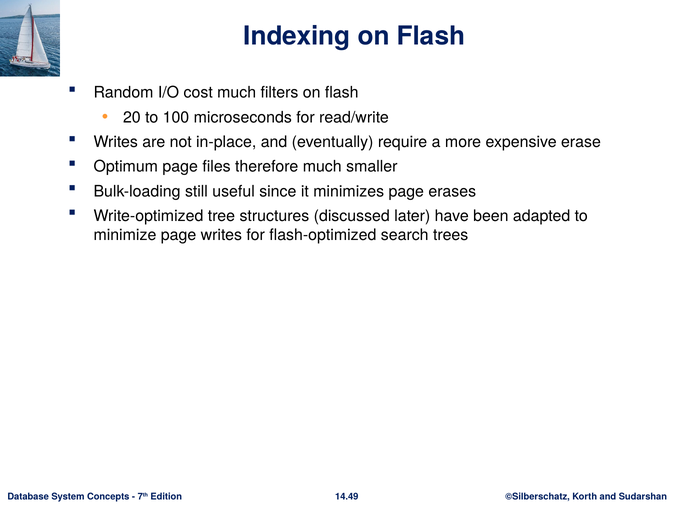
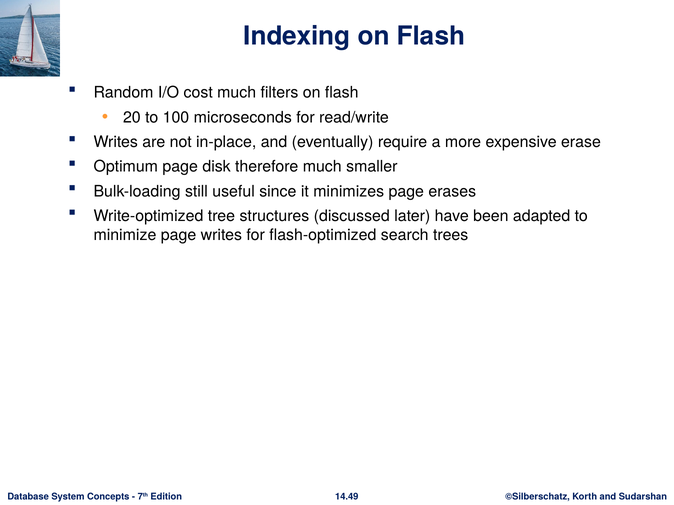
files: files -> disk (217, 167)
